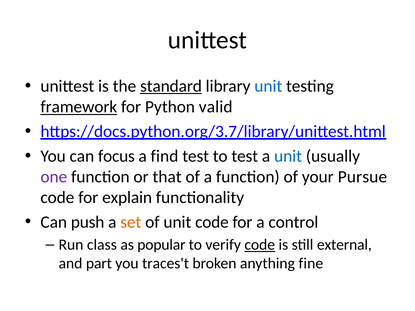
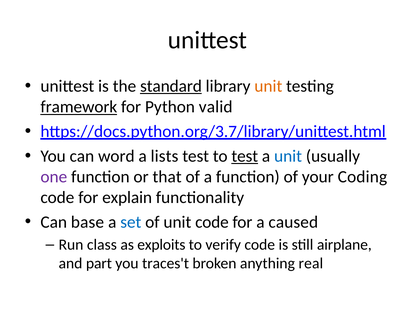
unit colour: blue -> orange (268, 86)
focus: focus -> word (116, 156)
find: find -> lists (165, 156)
test underline: none -> present (245, 156)
Pursue: Pursue -> Coding (362, 177)
push: push -> base (87, 222)
set colour: orange -> blue (131, 222)
control: control -> caused (293, 222)
popular: popular -> exploits (161, 245)
code underline: present -> none (260, 245)
external: external -> airplane (344, 245)
fine: fine -> real (311, 264)
